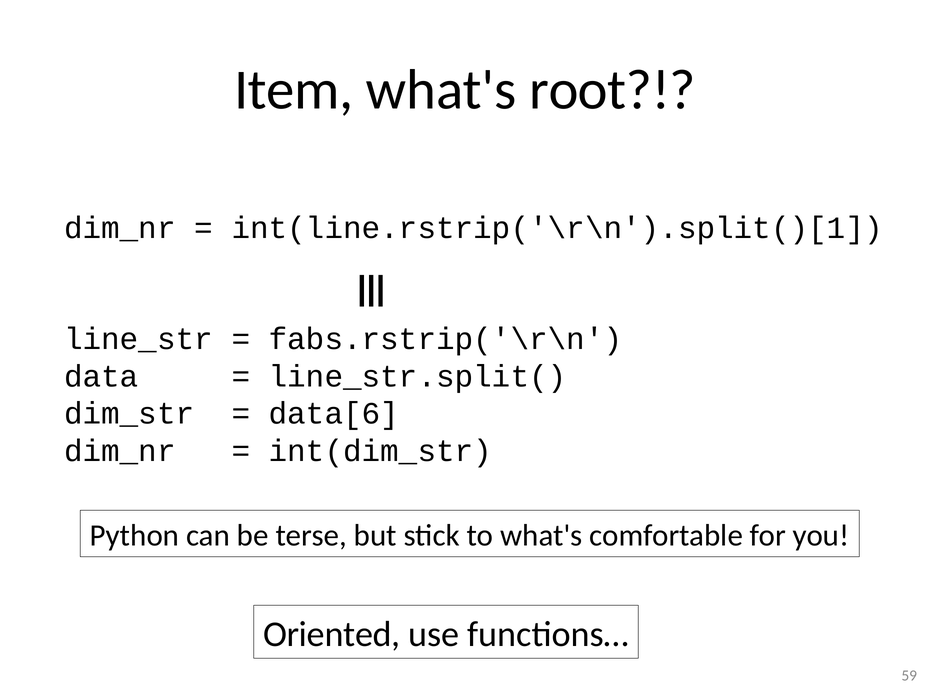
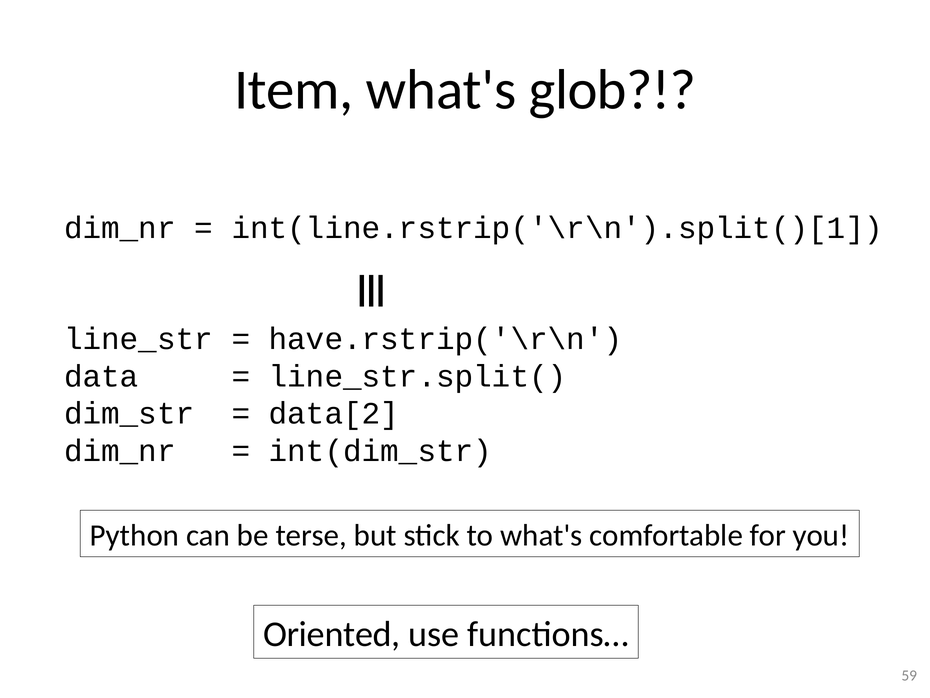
root: root -> glob (613, 90)
fabs.rstrip('\r\n: fabs.rstrip('\r\n -> have.rstrip('\r\n (445, 339)
data[6: data[6 -> data[2 (334, 413)
